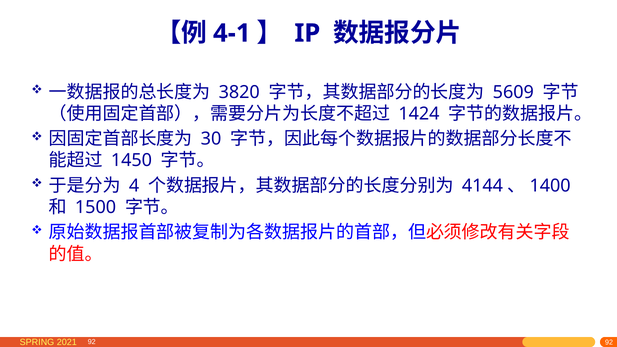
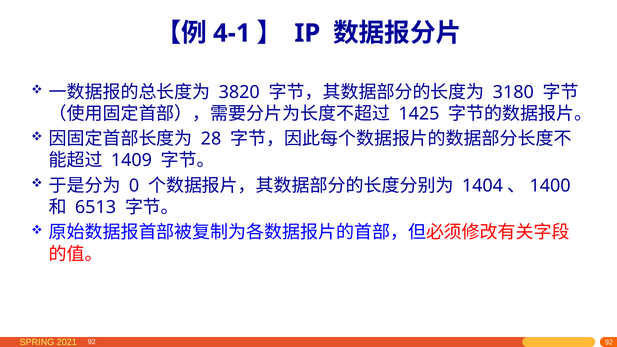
5609: 5609 -> 3180 (513, 92)
1424: 1424 -> 1425 (419, 114)
30: 30 -> 28 (211, 139)
1450: 1450 -> 1409 (131, 161)
4: 4 -> 0 (134, 186)
4144: 4144 -> 1404 (482, 186)
1500: 1500 -> 6513 (96, 207)
